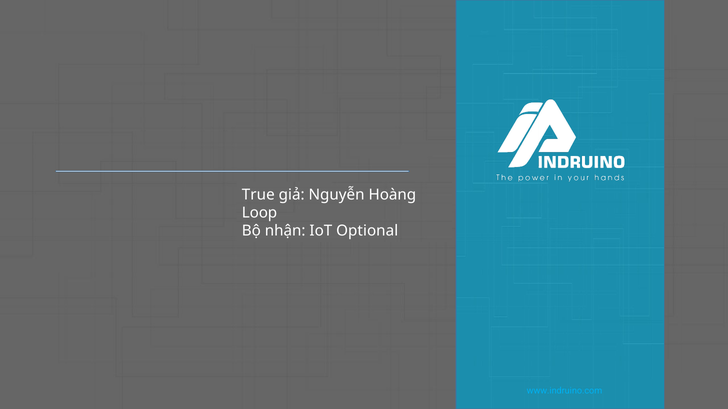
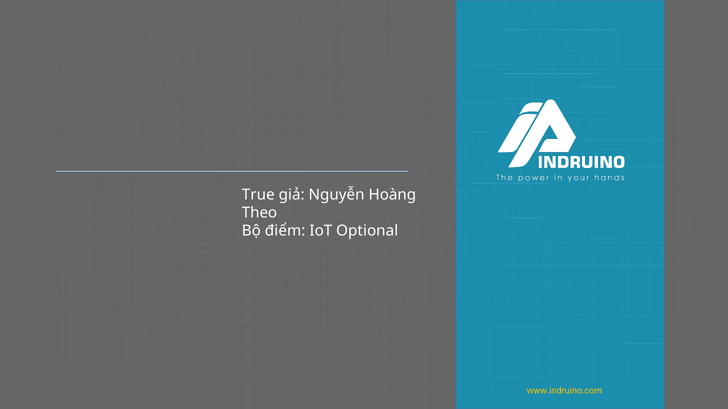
Loop: Loop -> Theo (260, 213)
nhận: nhận -> điểm (285, 231)
www.indruino.com colour: light blue -> yellow (564, 391)
